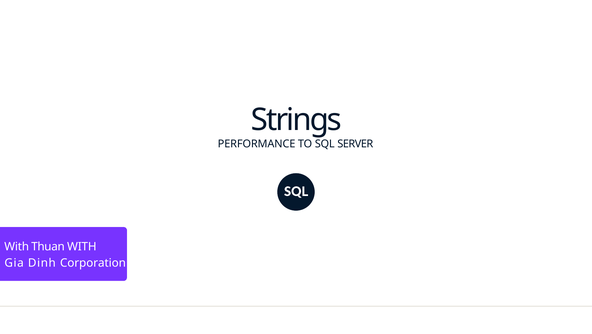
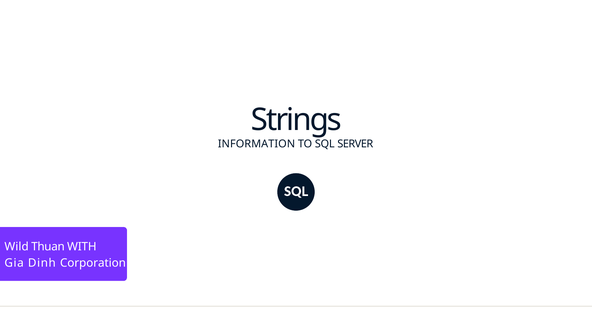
PERFORMANCE: PERFORMANCE -> INFORMATION (256, 144)
With: With -> Wild (17, 246)
